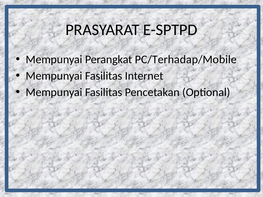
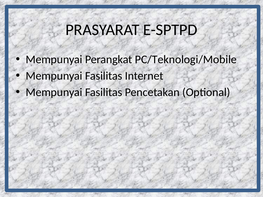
PC/Terhadap/Mobile: PC/Terhadap/Mobile -> PC/Teknologi/Mobile (186, 60)
